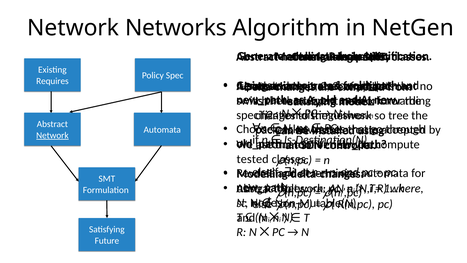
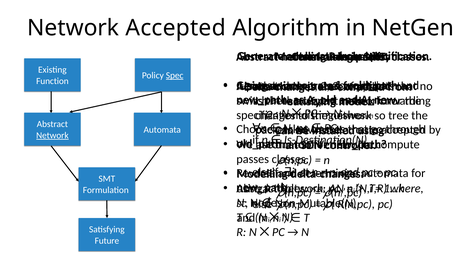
Network Networks: Networks -> Accepted (176, 28)
Spec underline: none -> present (175, 75)
Requires: Requires -> Function (52, 81)
tested: tested -> passes (253, 159)
